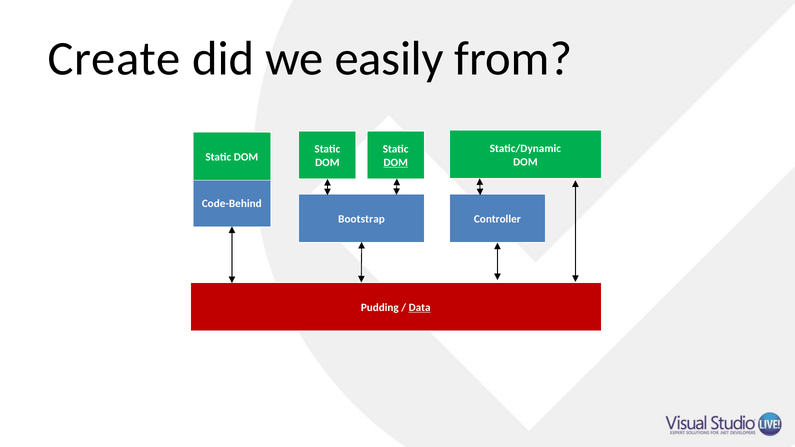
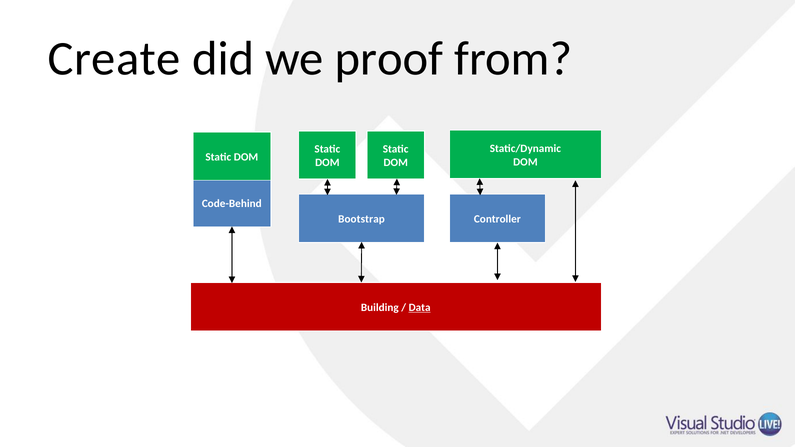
easily: easily -> proof (389, 59)
DOM underline: present -> none (396, 163)
Pudding: Pudding -> Building (380, 308)
